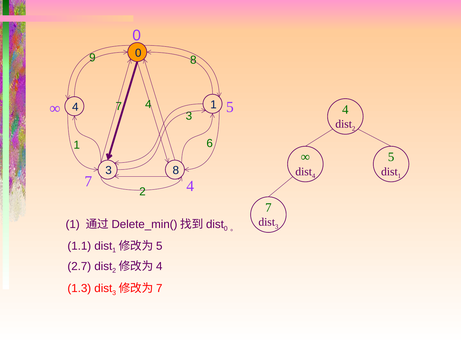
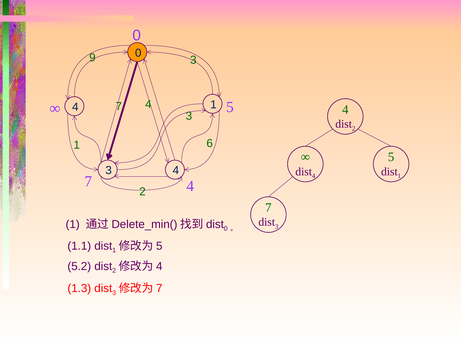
9 8: 8 -> 3 (193, 60)
8: 8 -> 4 (176, 170)
2.7: 2.7 -> 5.2 (79, 266)
